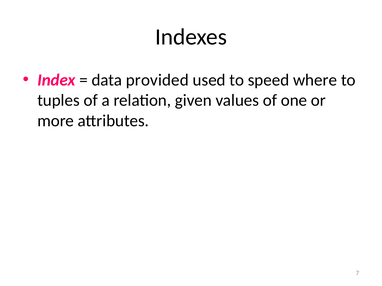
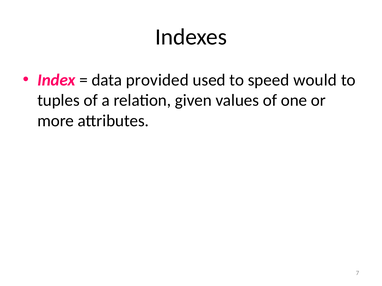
where: where -> would (315, 80)
